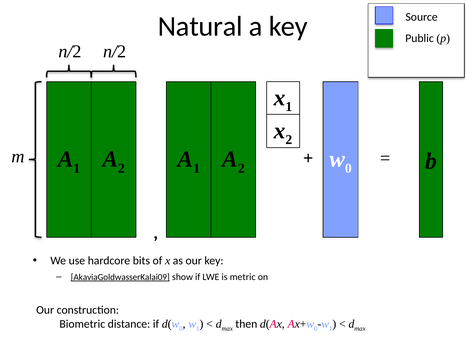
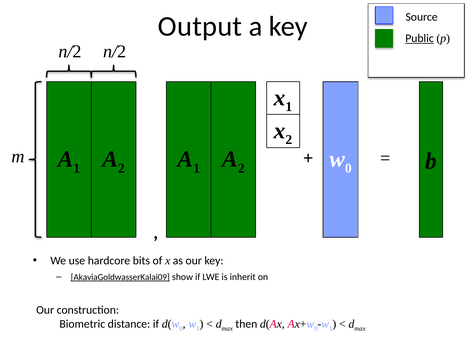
Natural: Natural -> Output (200, 26)
Public underline: none -> present (420, 38)
metric: metric -> inherit (243, 277)
